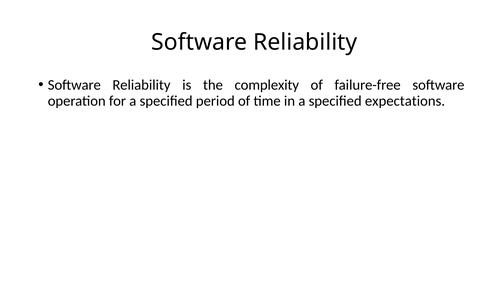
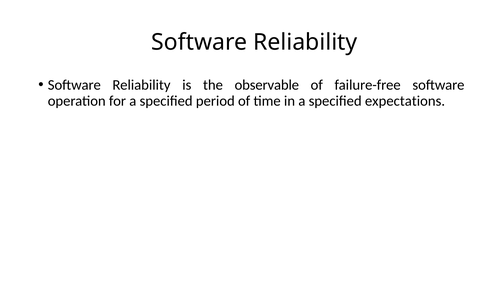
complexity: complexity -> observable (267, 85)
